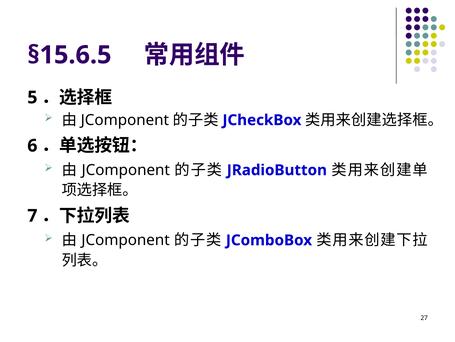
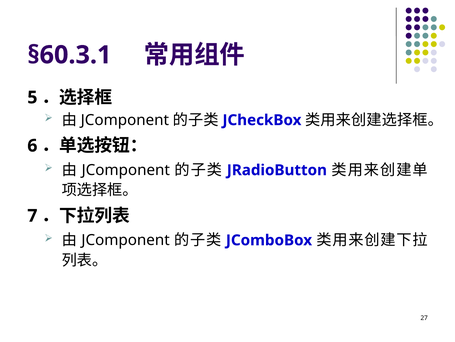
§15.6.5: §15.6.5 -> §60.3.1 (69, 55)
